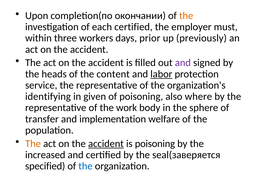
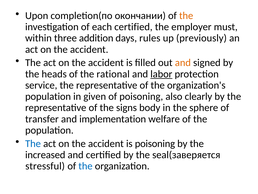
workers: workers -> addition (96, 38)
prior: prior -> rules (150, 38)
and colour: purple -> orange (183, 63)
content: content -> rational (113, 74)
identifying: identifying -> population (48, 96)
where: where -> clearly (198, 96)
work: work -> signs (127, 107)
The colour: orange -> blue (33, 143)
accident underline: present -> none (106, 143)
specified: specified -> stressful (45, 166)
